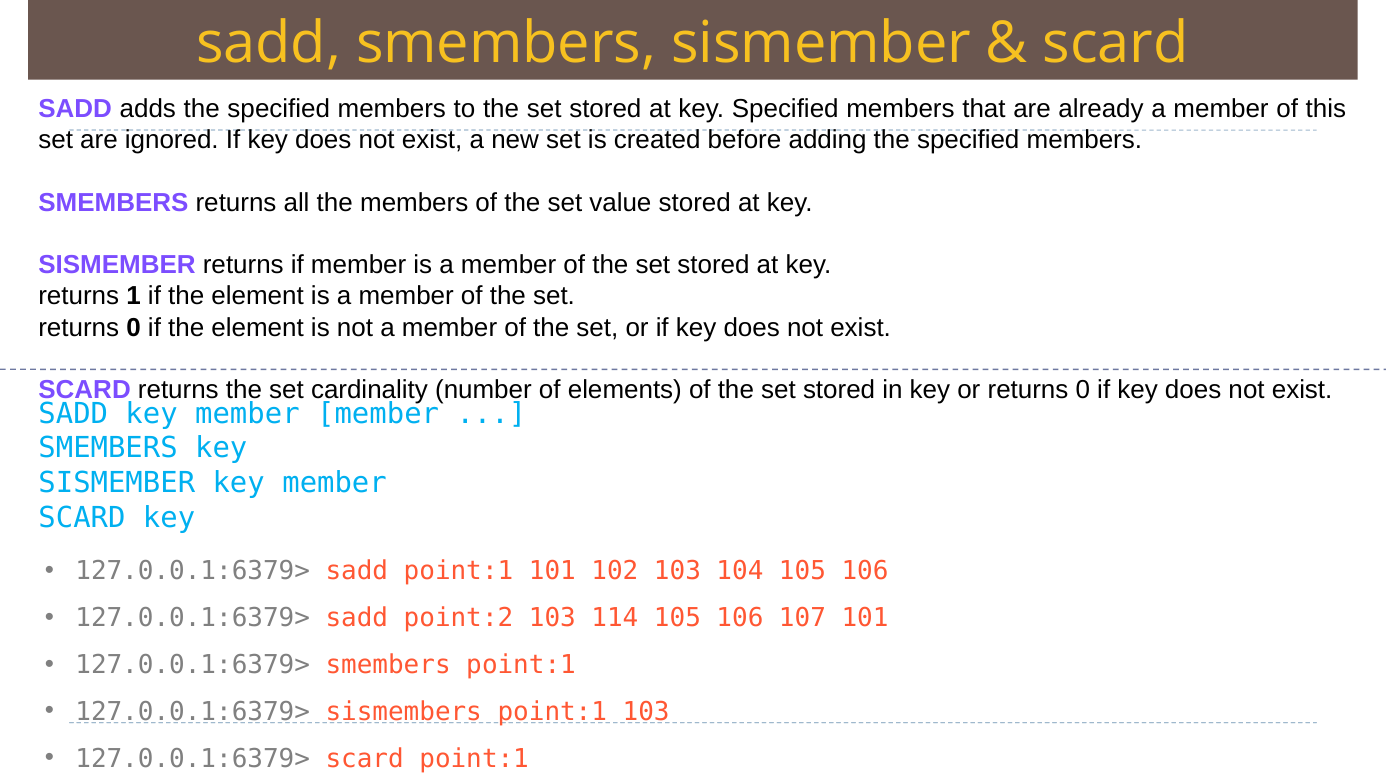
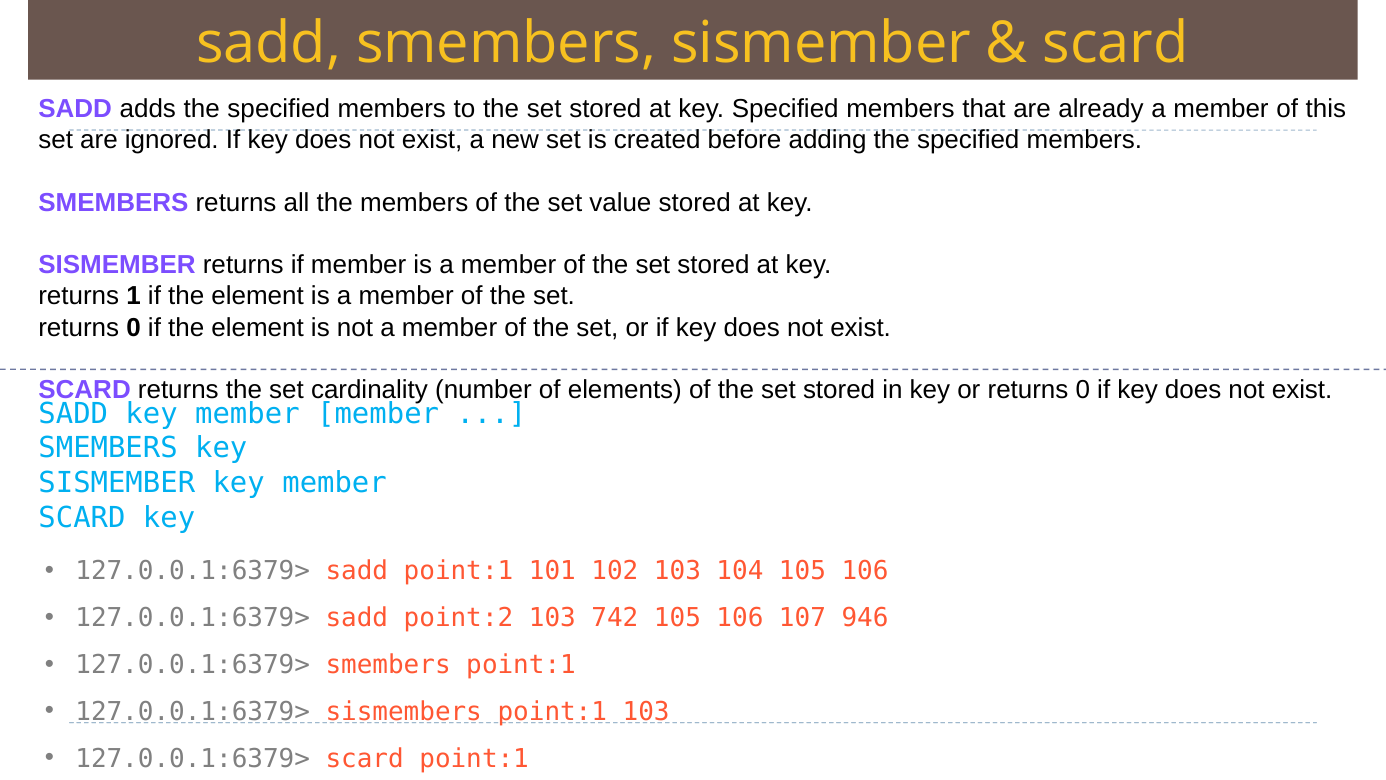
114: 114 -> 742 (615, 618)
107 101: 101 -> 946 (865, 618)
